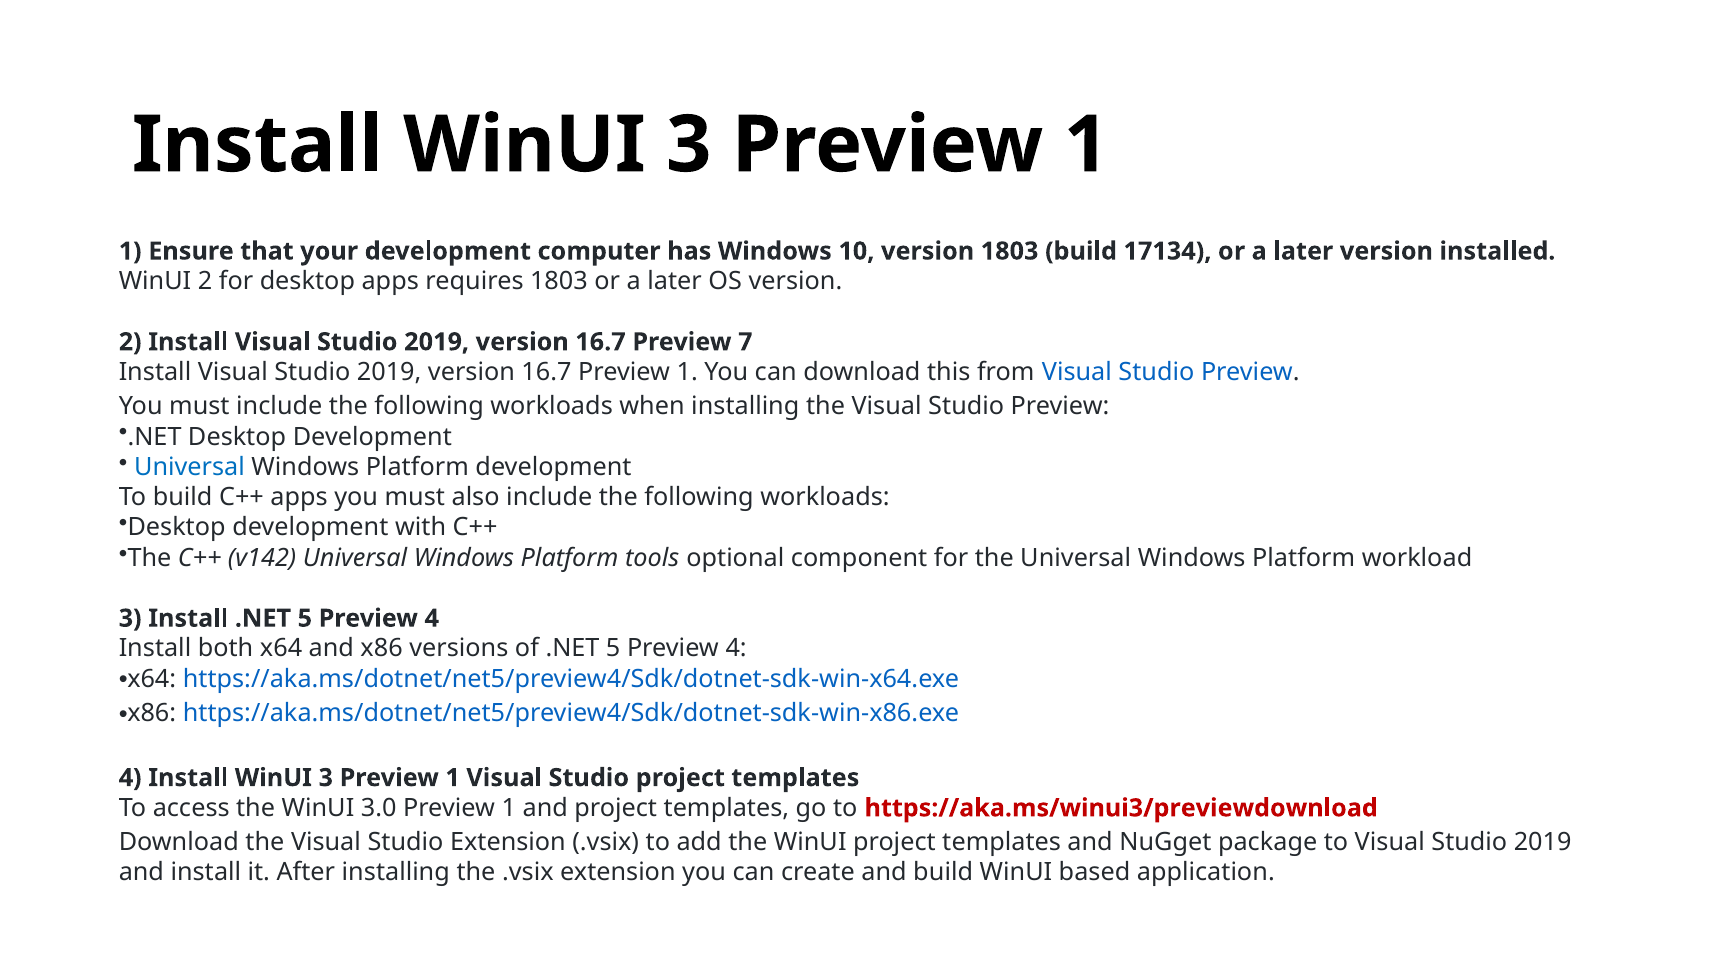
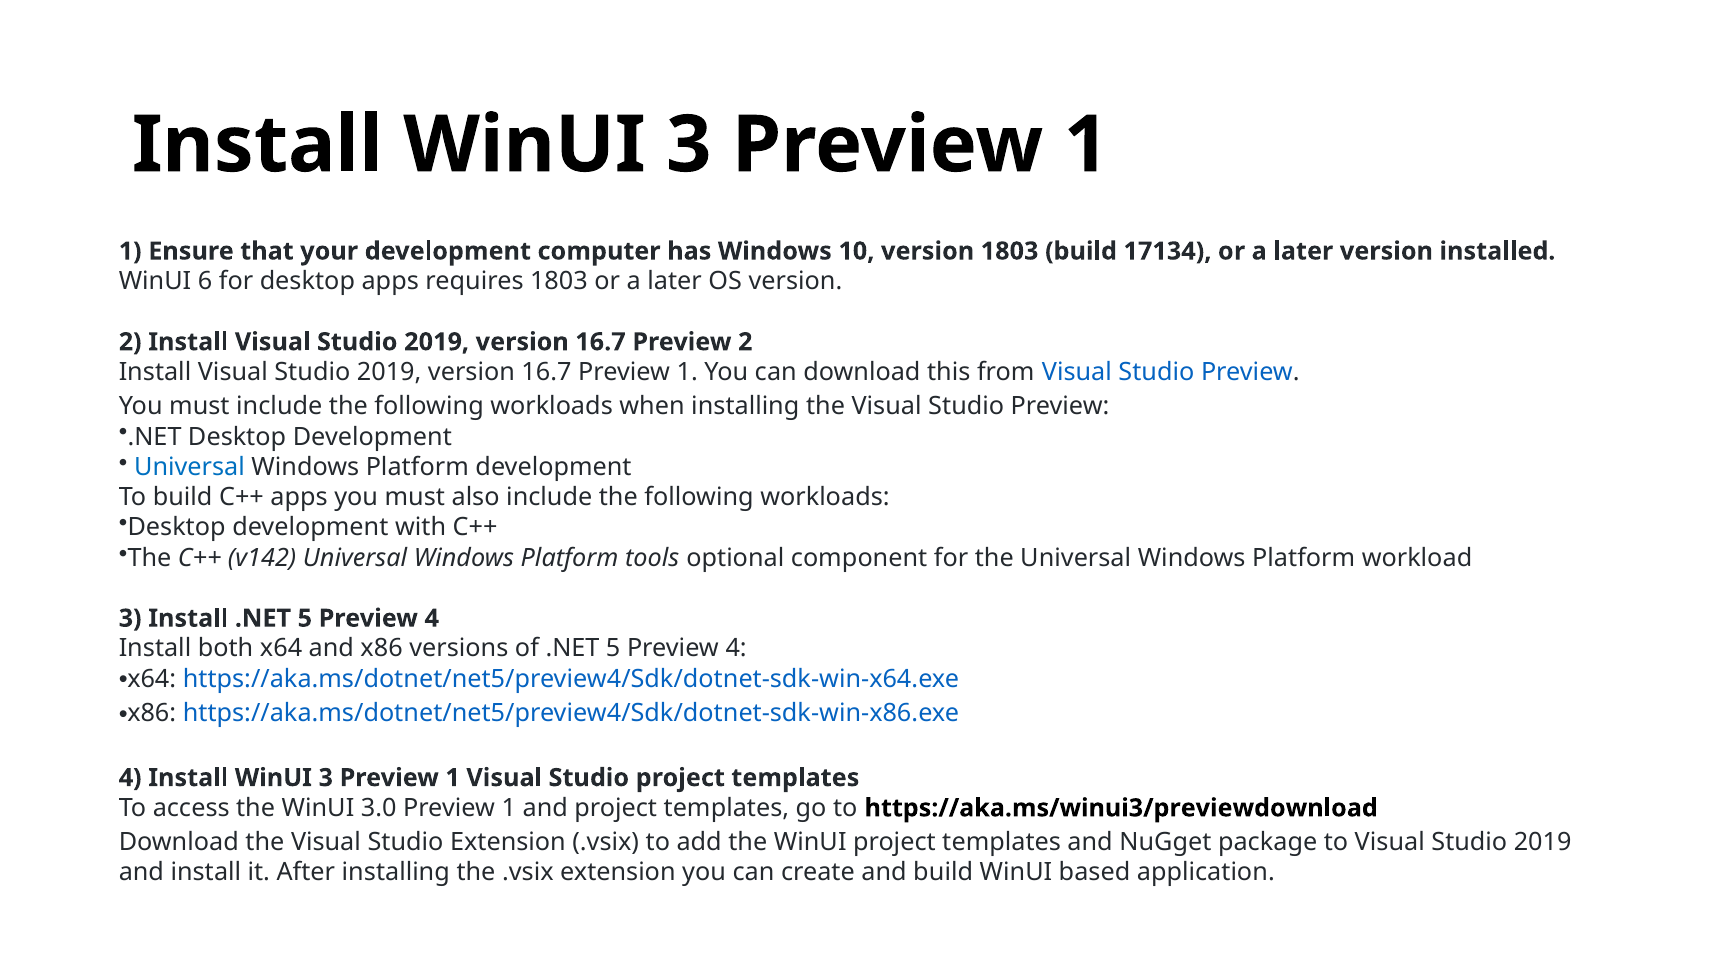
WinUI 2: 2 -> 6 (205, 281)
Preview 7: 7 -> 2 (745, 342)
https://aka.ms/winui3/previewdownload colour: red -> black (1121, 808)
